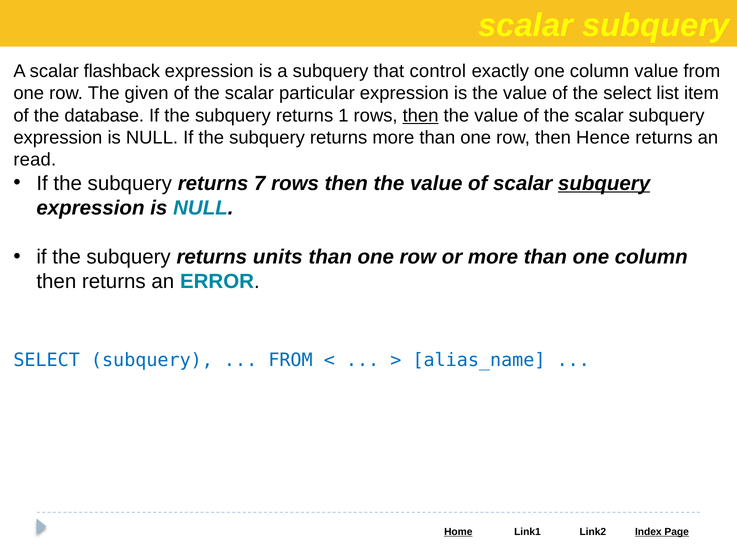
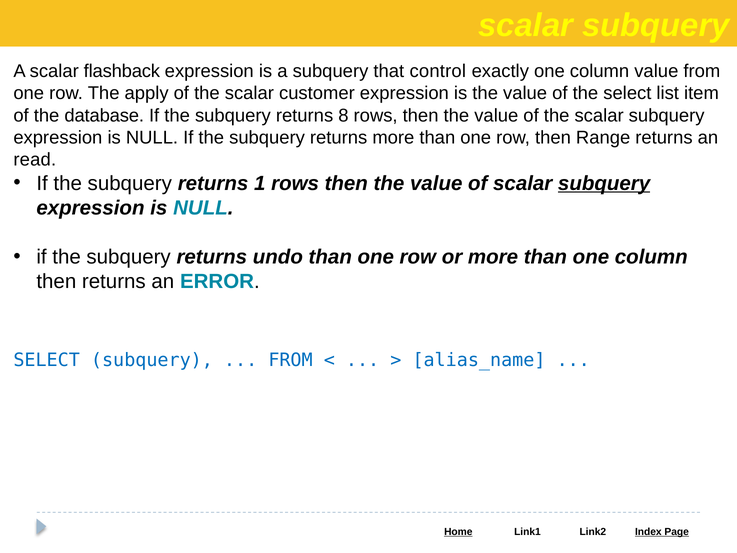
given: given -> apply (147, 93)
particular: particular -> customer (317, 93)
1: 1 -> 8 (343, 115)
then underline: present -> none (421, 115)
Hence: Hence -> Range (603, 138)
7: 7 -> 1 (260, 183)
units: units -> undo (278, 257)
